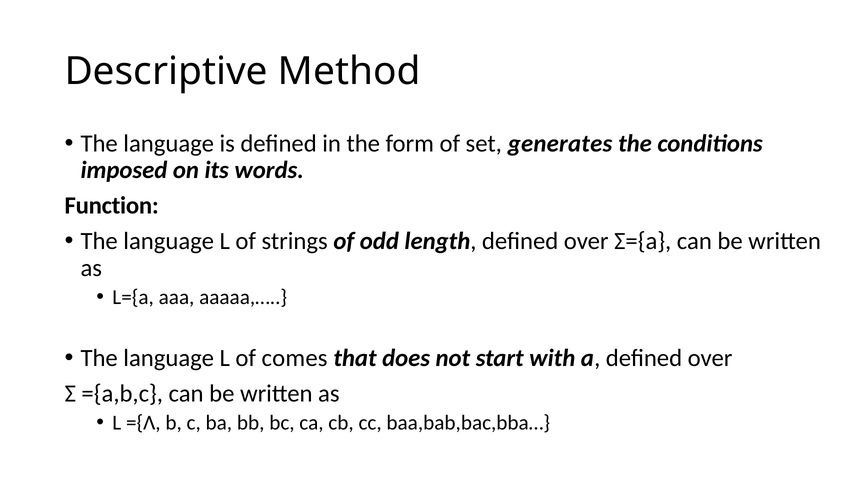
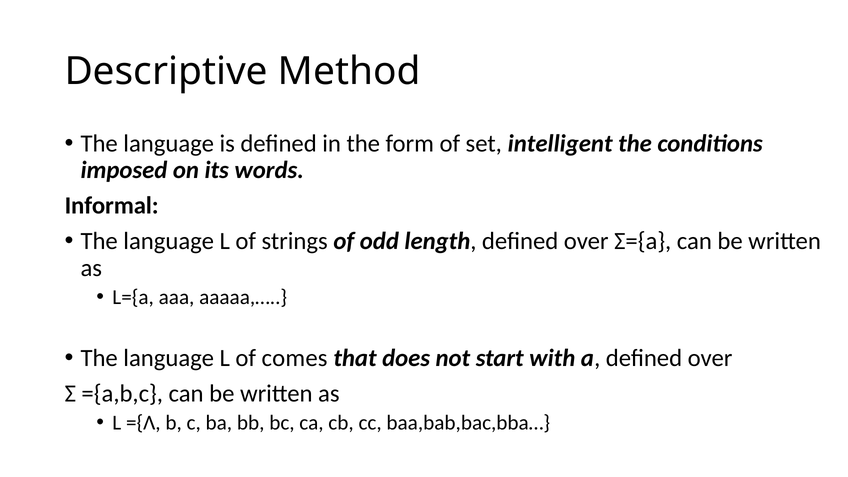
generates: generates -> intelligent (560, 143)
Function: Function -> Informal (112, 206)
